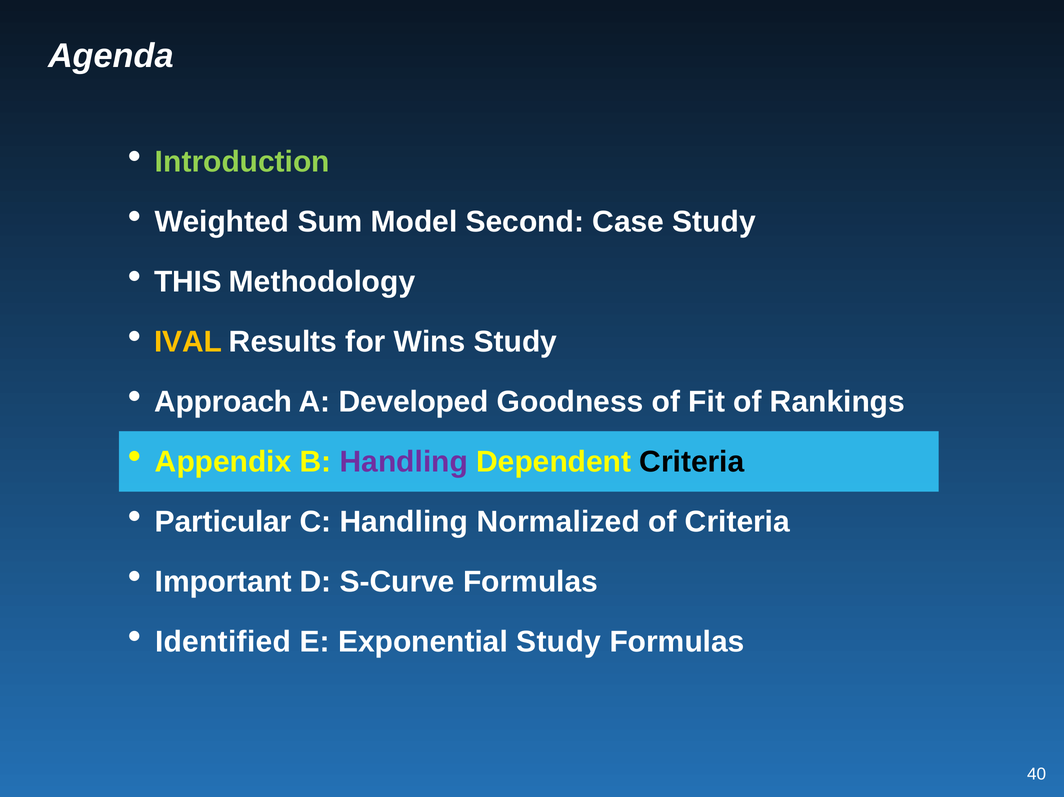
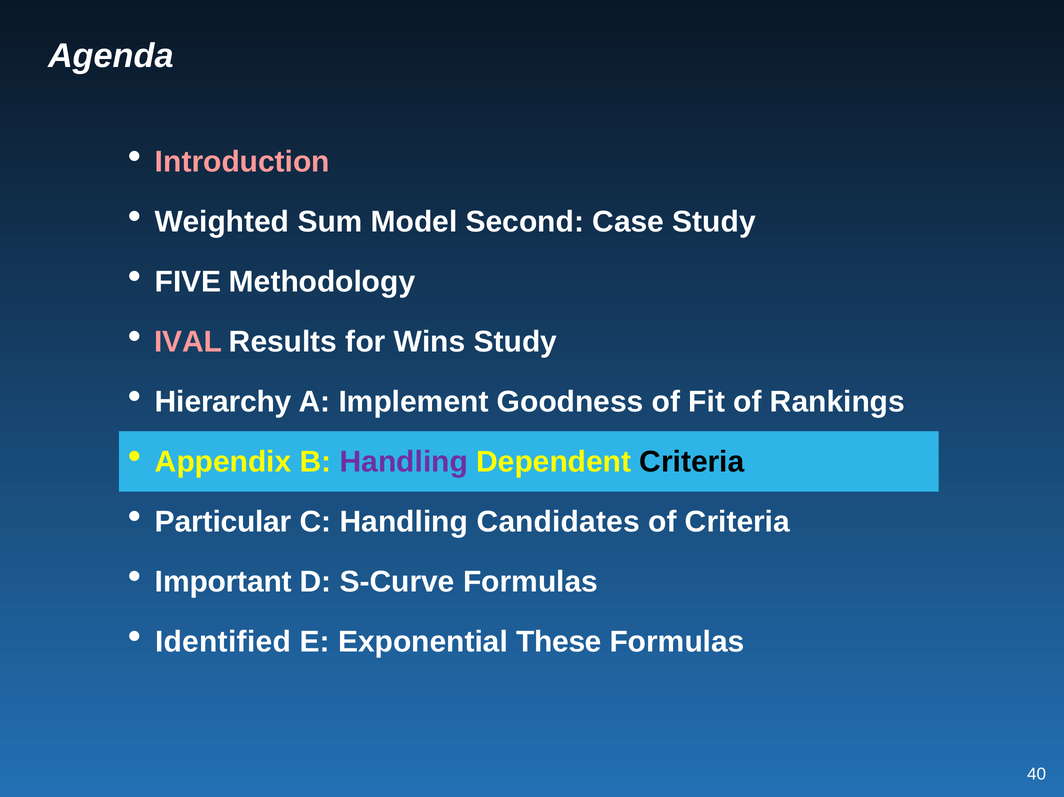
Introduction colour: light green -> pink (242, 162)
THIS: THIS -> FIVE (188, 282)
IVAL colour: yellow -> pink (188, 342)
Approach: Approach -> Hierarchy (223, 402)
Developed: Developed -> Implement (414, 402)
Normalized: Normalized -> Candidates (558, 522)
Exponential Study: Study -> These (559, 642)
